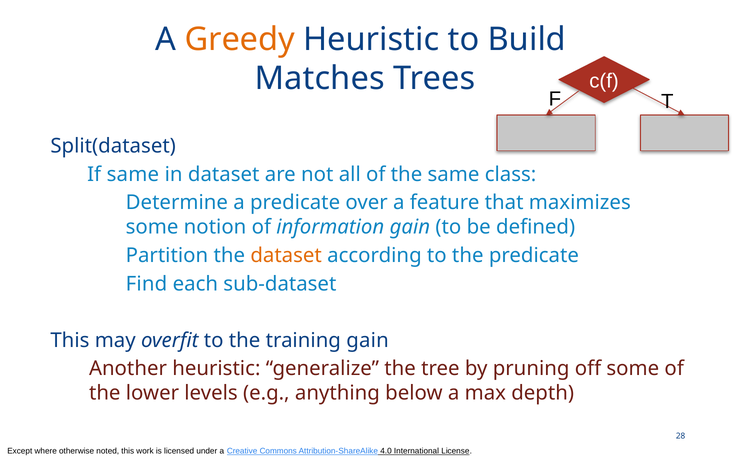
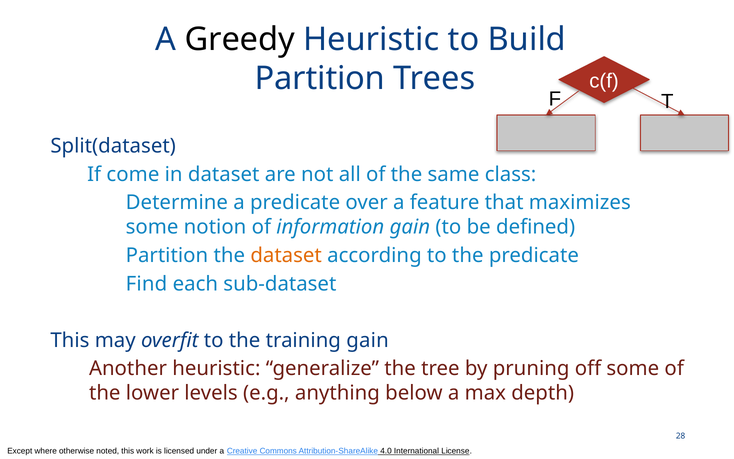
Greedy colour: orange -> black (240, 39)
Matches: Matches -> Partition (320, 78)
If same: same -> come (133, 174)
